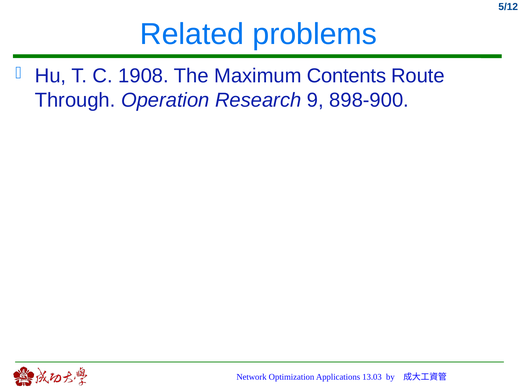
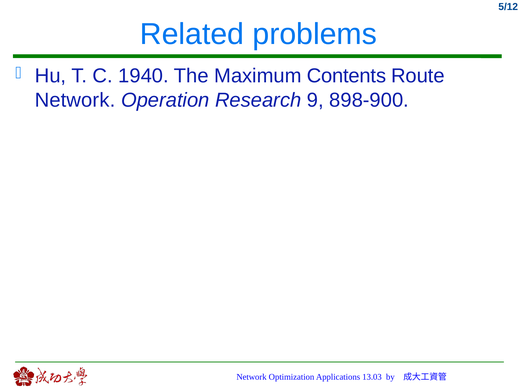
1908: 1908 -> 1940 (144, 76)
Through: Through -> Network (75, 100)
